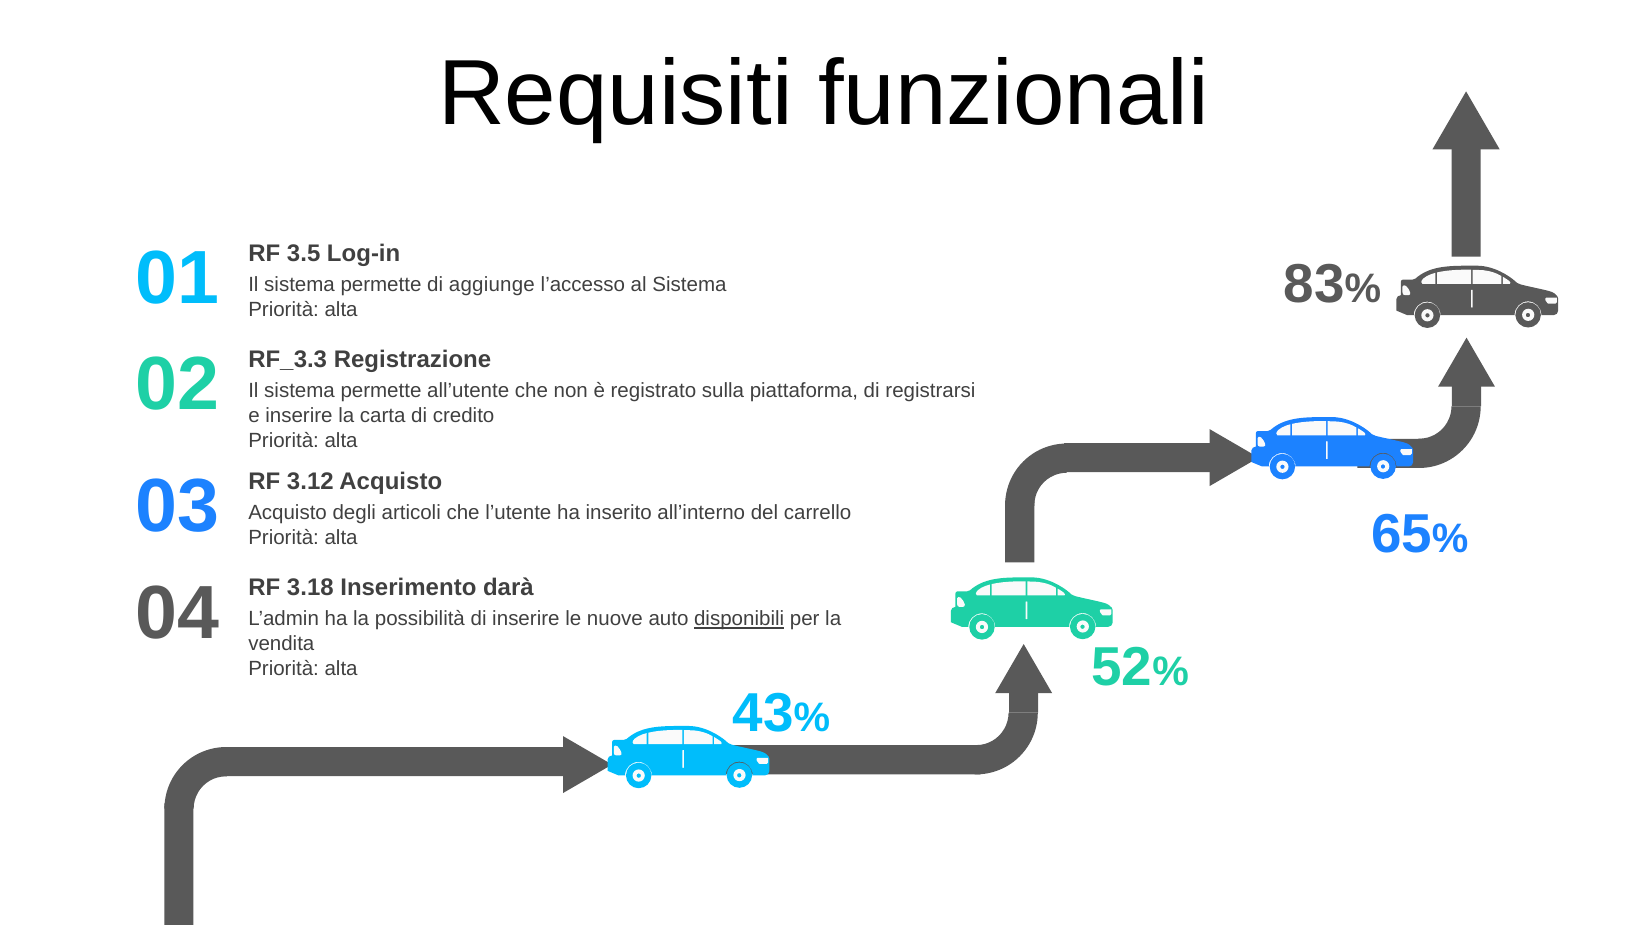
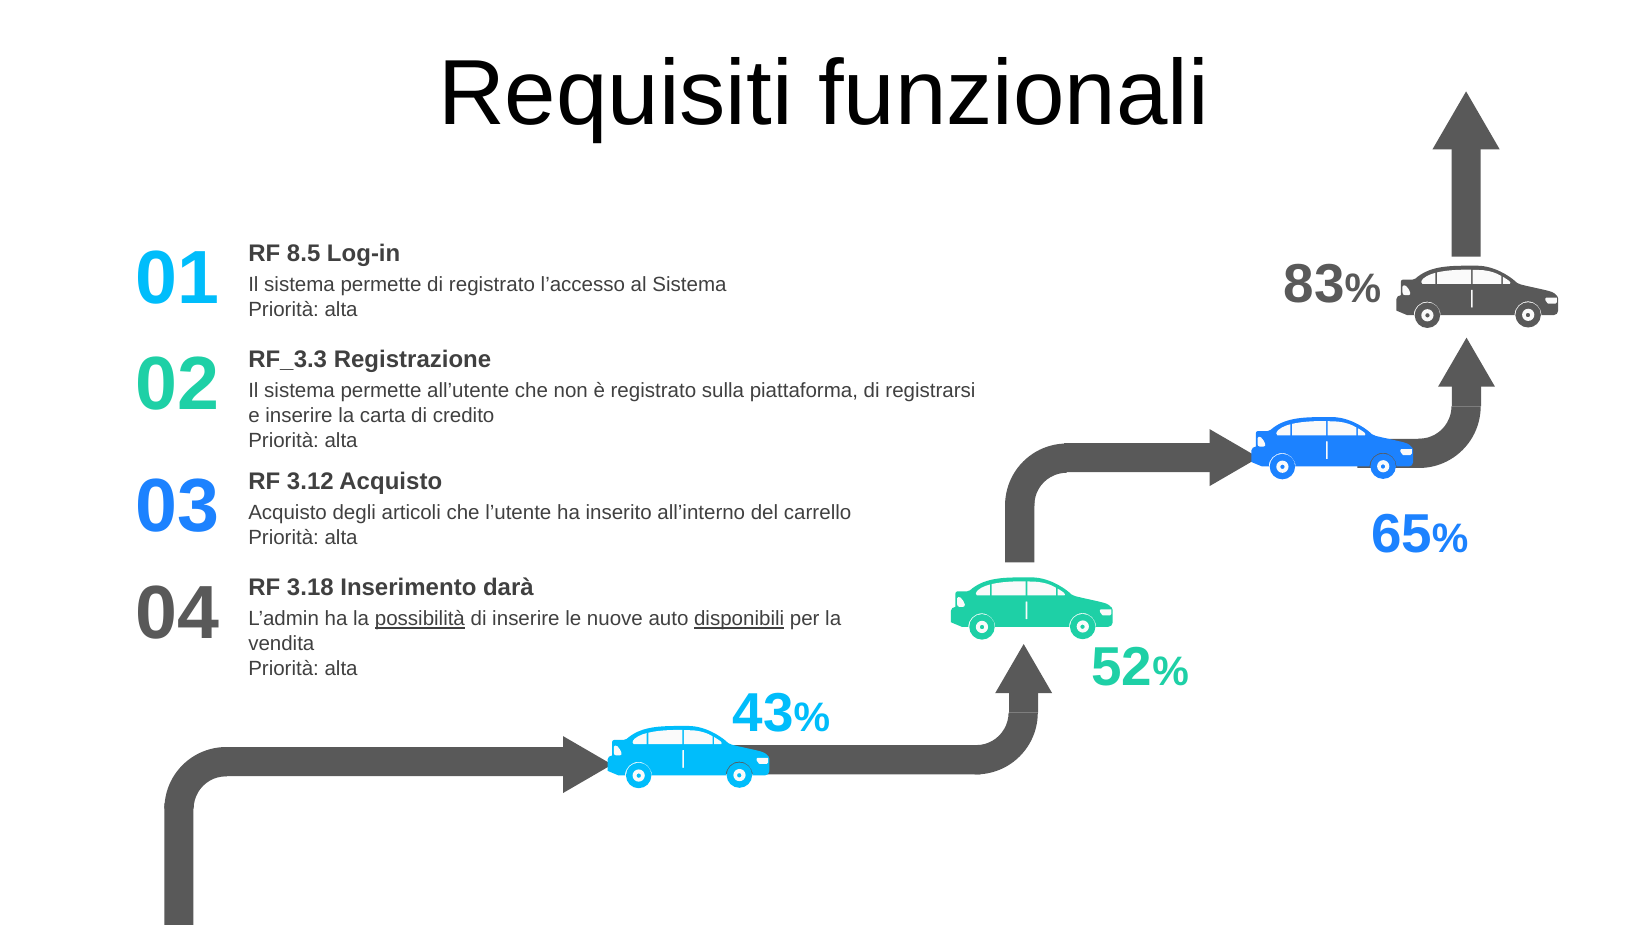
3.5: 3.5 -> 8.5 (304, 253)
di aggiunge: aggiunge -> registrato (492, 285)
possibilità underline: none -> present (420, 619)
